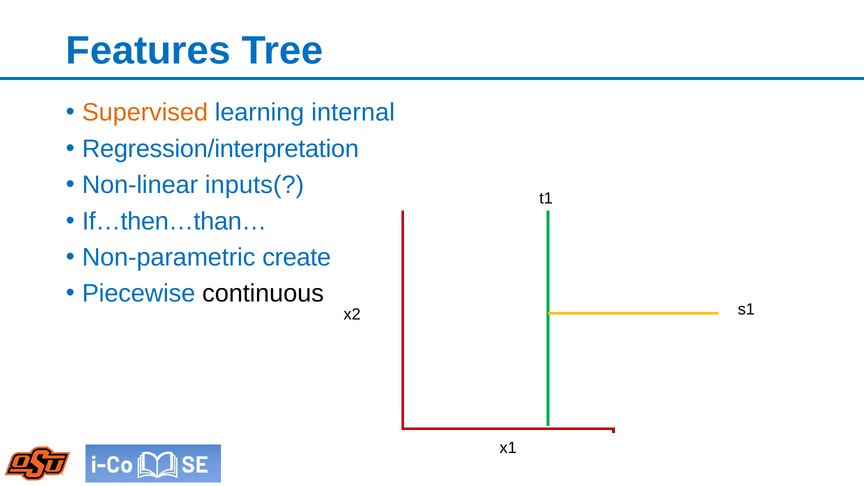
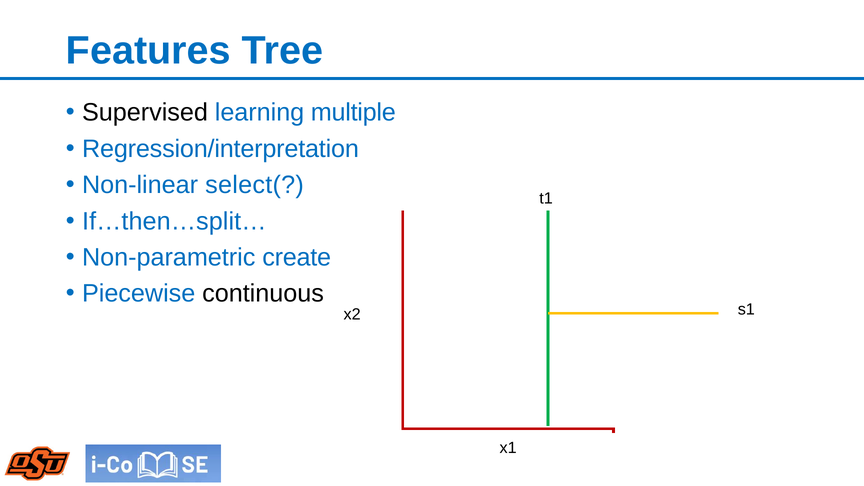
Supervised colour: orange -> black (145, 113)
internal: internal -> multiple (353, 113)
inputs(: inputs( -> select( (254, 185)
If…then…than…: If…then…than… -> If…then…split… (174, 221)
